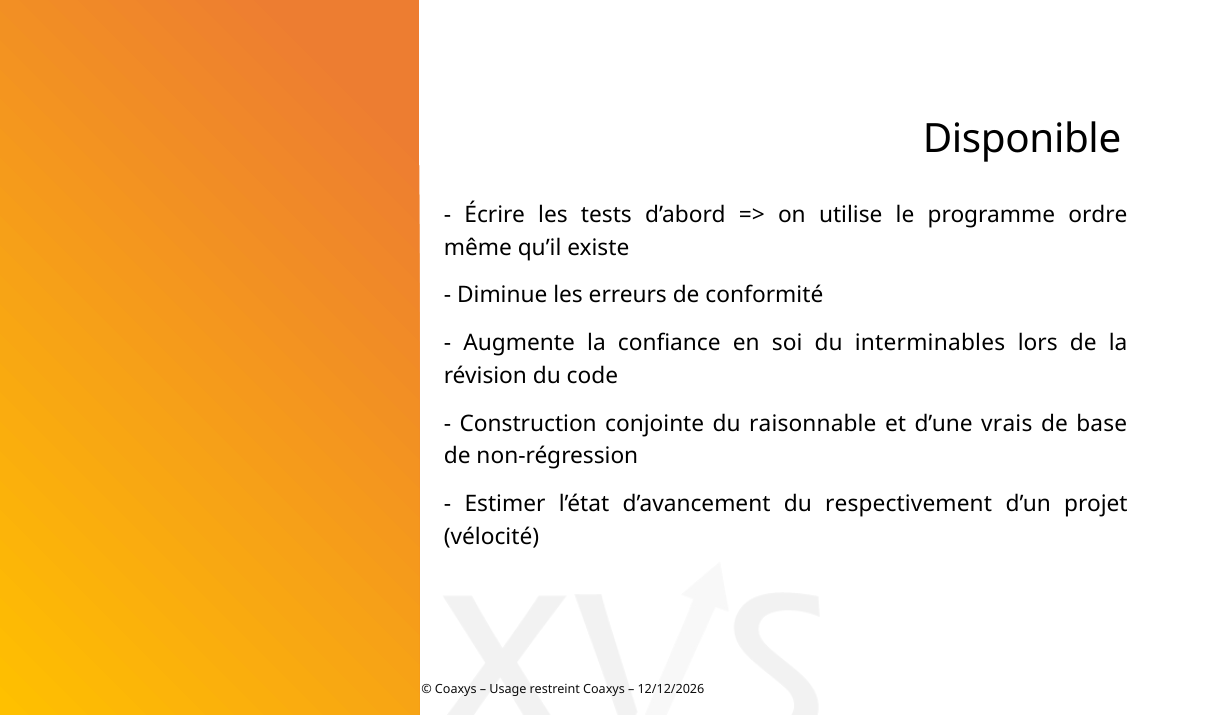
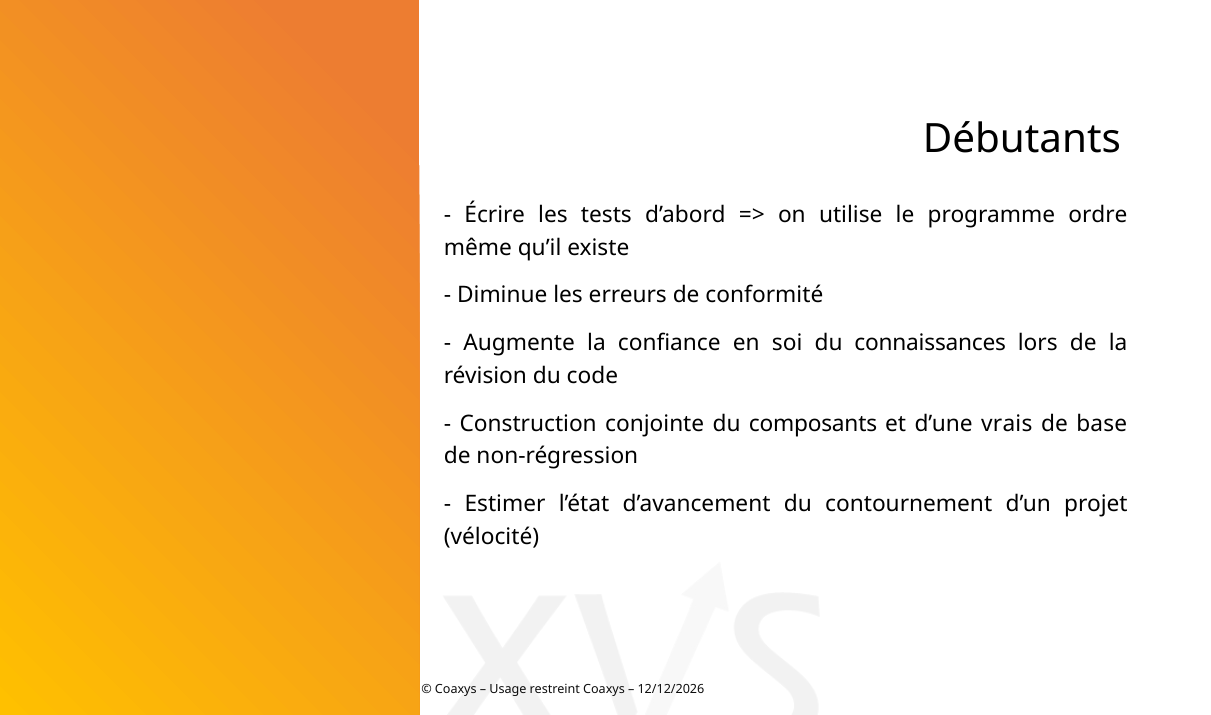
Disponible: Disponible -> Débutants (1022, 139)
interminables: interminables -> connaissances (930, 343)
raisonnable: raisonnable -> composants (813, 424)
respectivement: respectivement -> contournement (909, 504)
